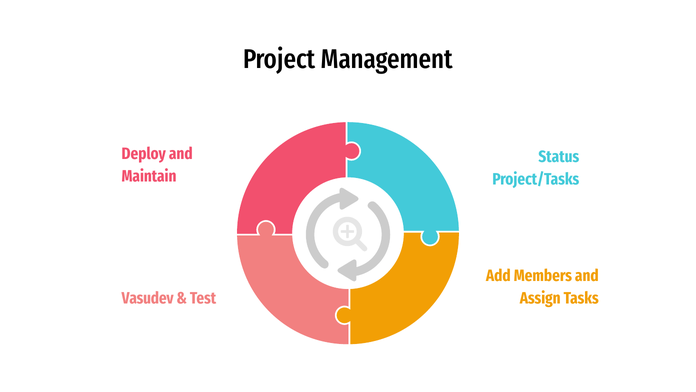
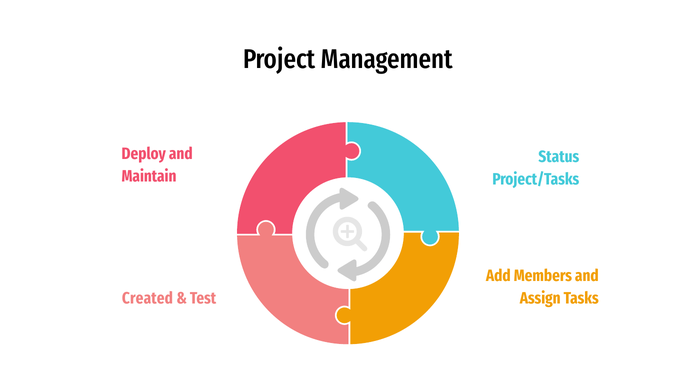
Vasudev: Vasudev -> Created (147, 298)
